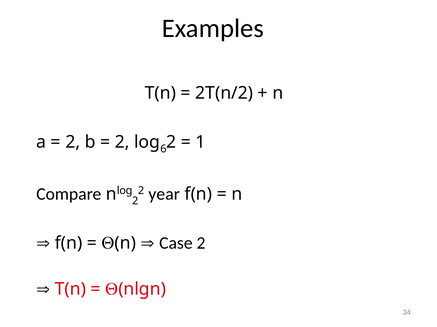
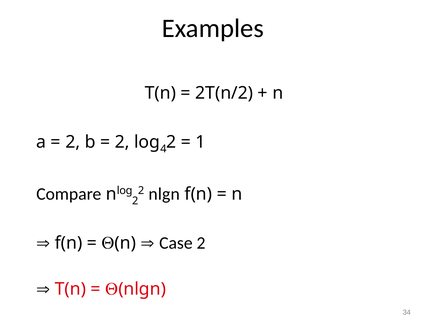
6: 6 -> 4 (163, 149)
2 year: year -> nlgn (164, 194)
